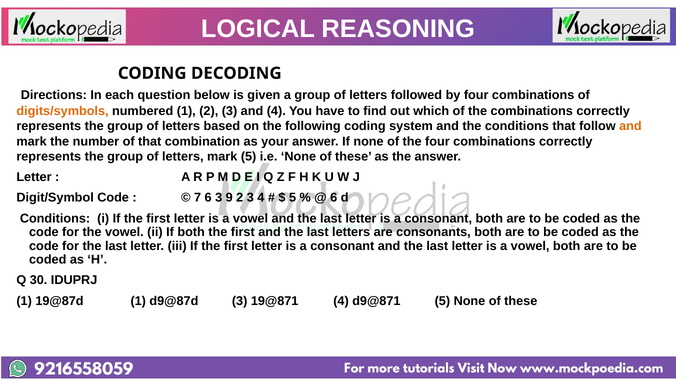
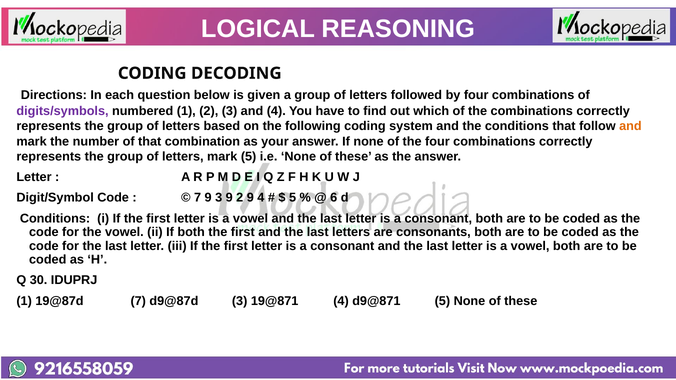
digits/symbols colour: orange -> purple (62, 111)
7 6: 6 -> 9 (208, 198)
9 2 3: 3 -> 9 (250, 198)
19@87d 1: 1 -> 7 (138, 301)
